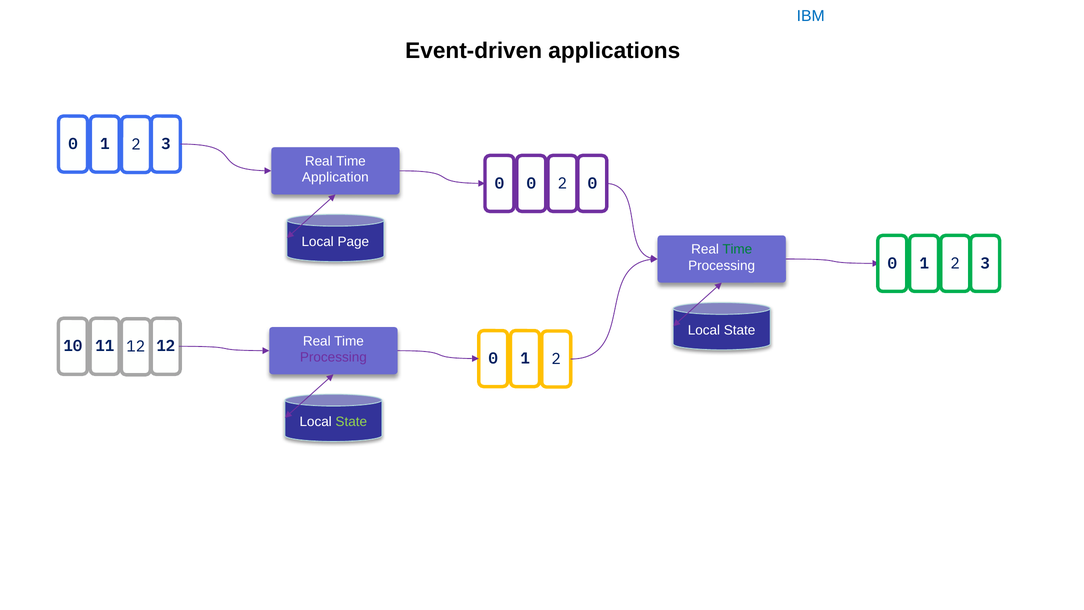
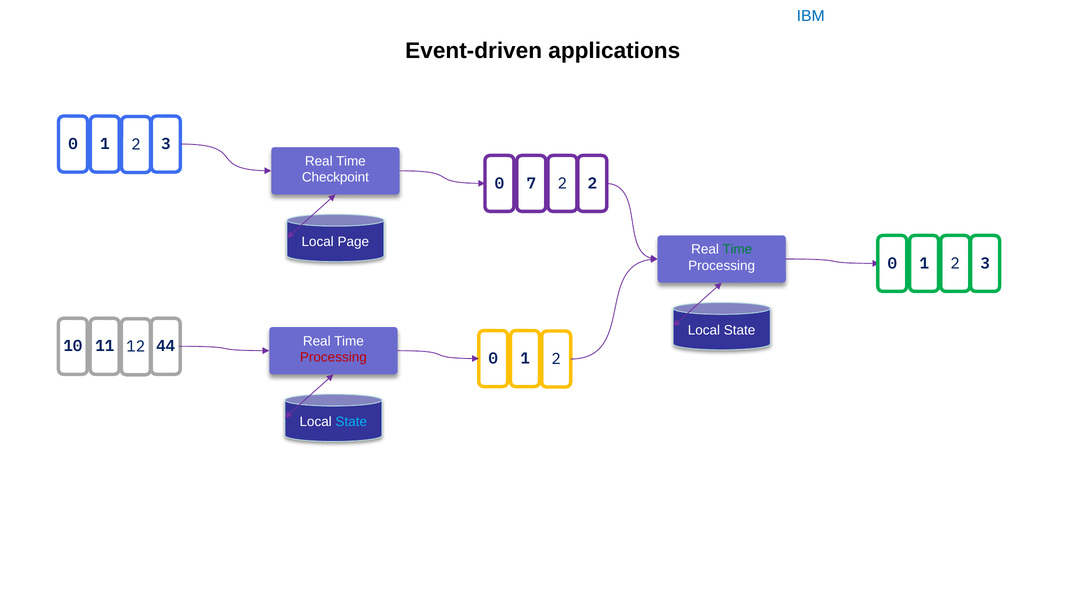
Application: Application -> Checkpoint (335, 177)
0 0: 0 -> 7 (531, 183)
2 0: 0 -> 2 (592, 183)
12 12: 12 -> 44 (166, 346)
Processing colour: purple -> red (333, 357)
State colour: light green -> light blue (351, 422)
